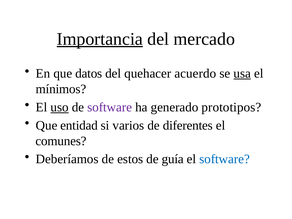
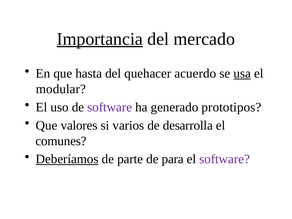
datos: datos -> hasta (89, 73)
mínimos: mínimos -> modular (61, 89)
uso underline: present -> none (60, 107)
entidad: entidad -> valores (79, 125)
diferentes: diferentes -> desarrolla (188, 125)
Deberíamos underline: none -> present (67, 159)
estos: estos -> parte (130, 159)
guía: guía -> para (173, 159)
software colour: blue -> purple (225, 159)
